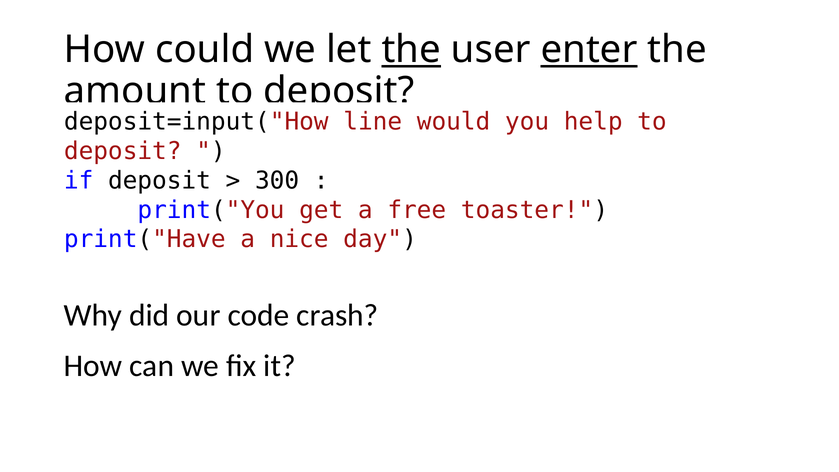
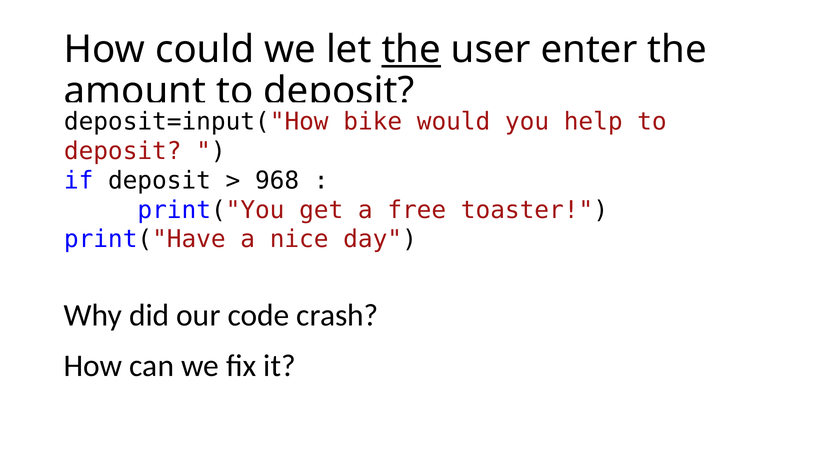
enter underline: present -> none (589, 50)
line: line -> bike (373, 122)
300: 300 -> 968 (277, 181)
